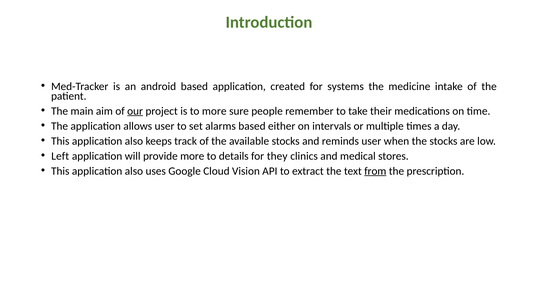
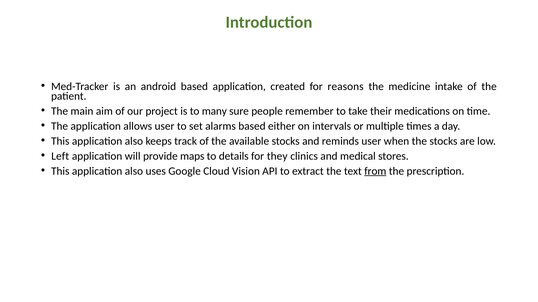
systems: systems -> reasons (346, 87)
our underline: present -> none (135, 111)
to more: more -> many (214, 111)
provide more: more -> maps (192, 156)
